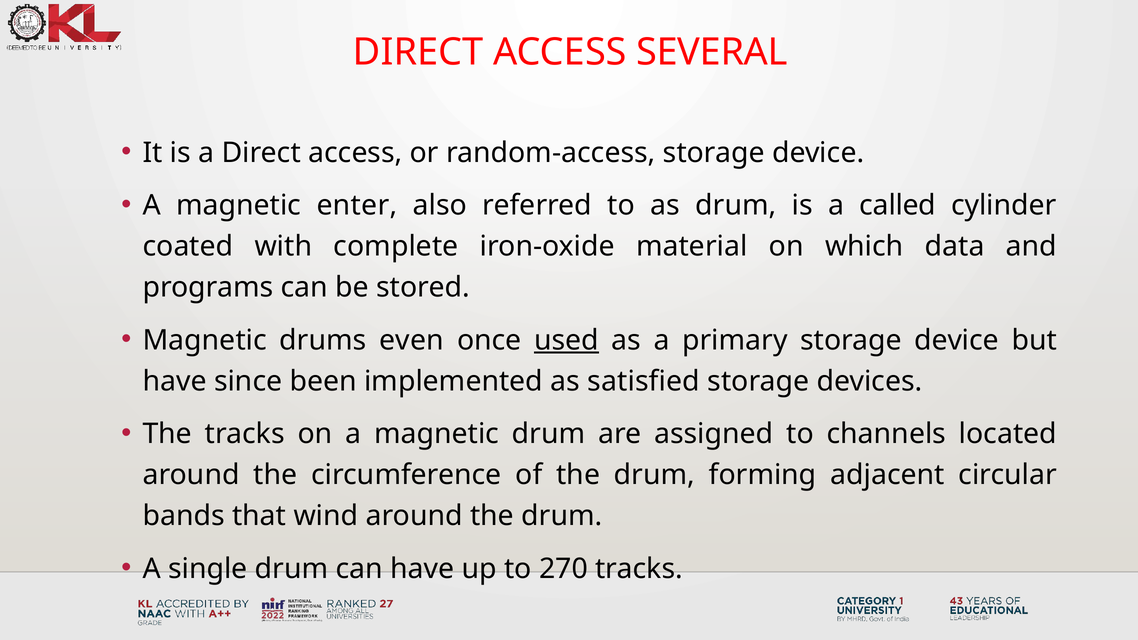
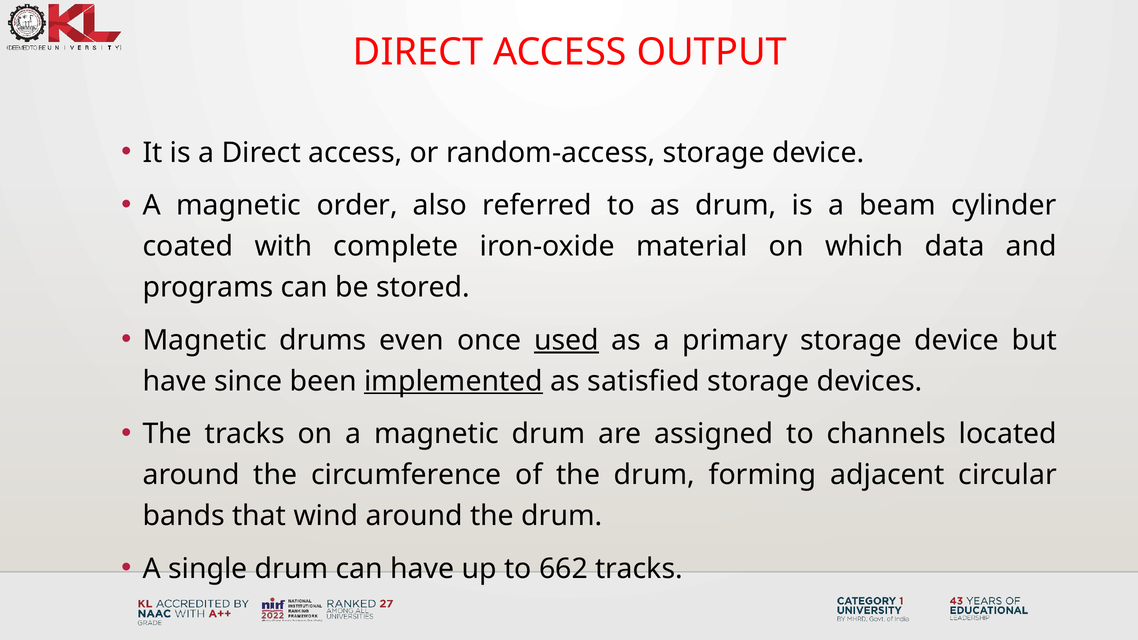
SEVERAL: SEVERAL -> OUTPUT (712, 52)
enter: enter -> order (357, 205)
called: called -> beam (898, 205)
implemented underline: none -> present (454, 381)
270: 270 -> 662 (564, 569)
